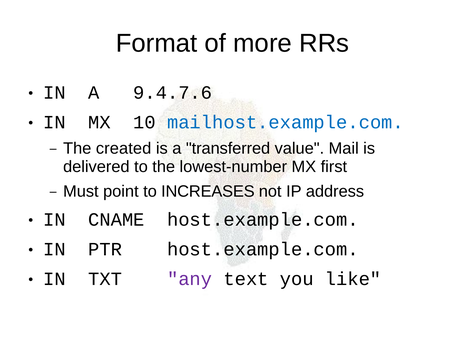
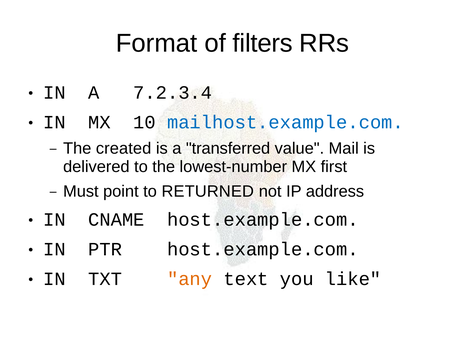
more: more -> filters (263, 43)
9.4.7.6: 9.4.7.6 -> 7.2.3.4 (173, 93)
INCREASES: INCREASES -> RETURNED (208, 191)
any colour: purple -> orange (190, 279)
